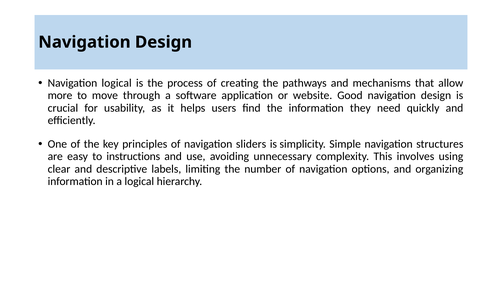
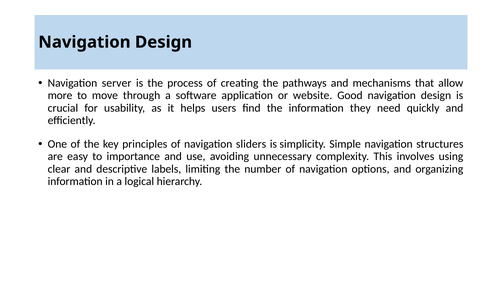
Navigation logical: logical -> server (117, 83)
instructions: instructions -> importance (133, 157)
